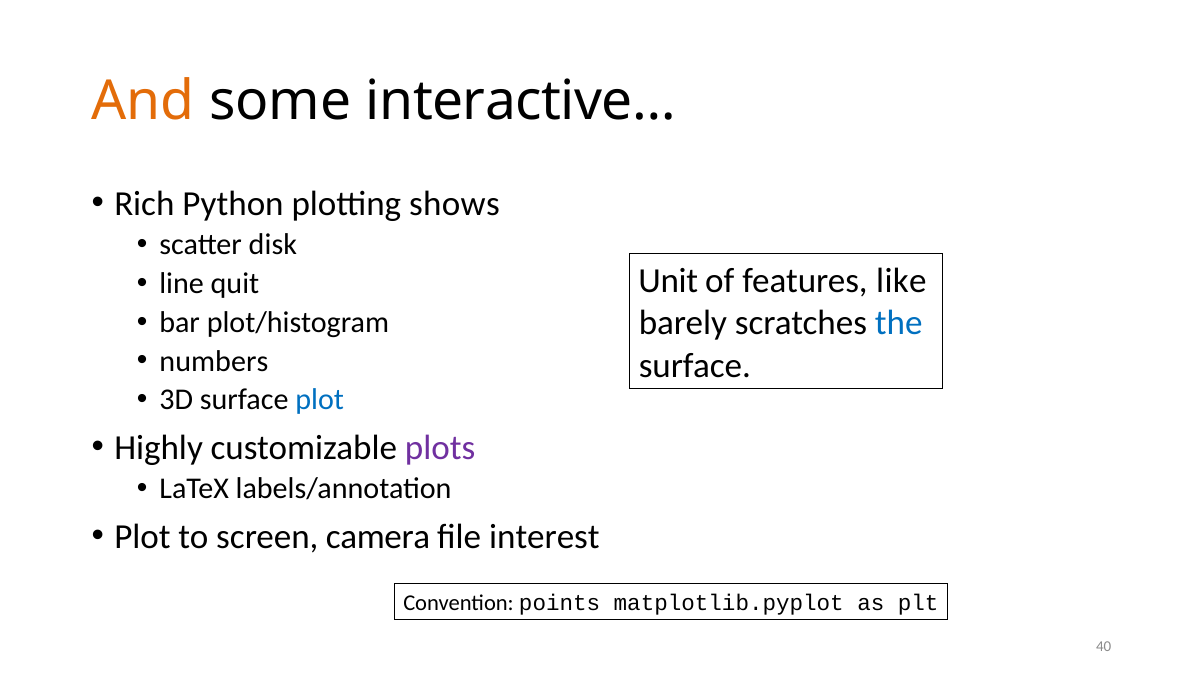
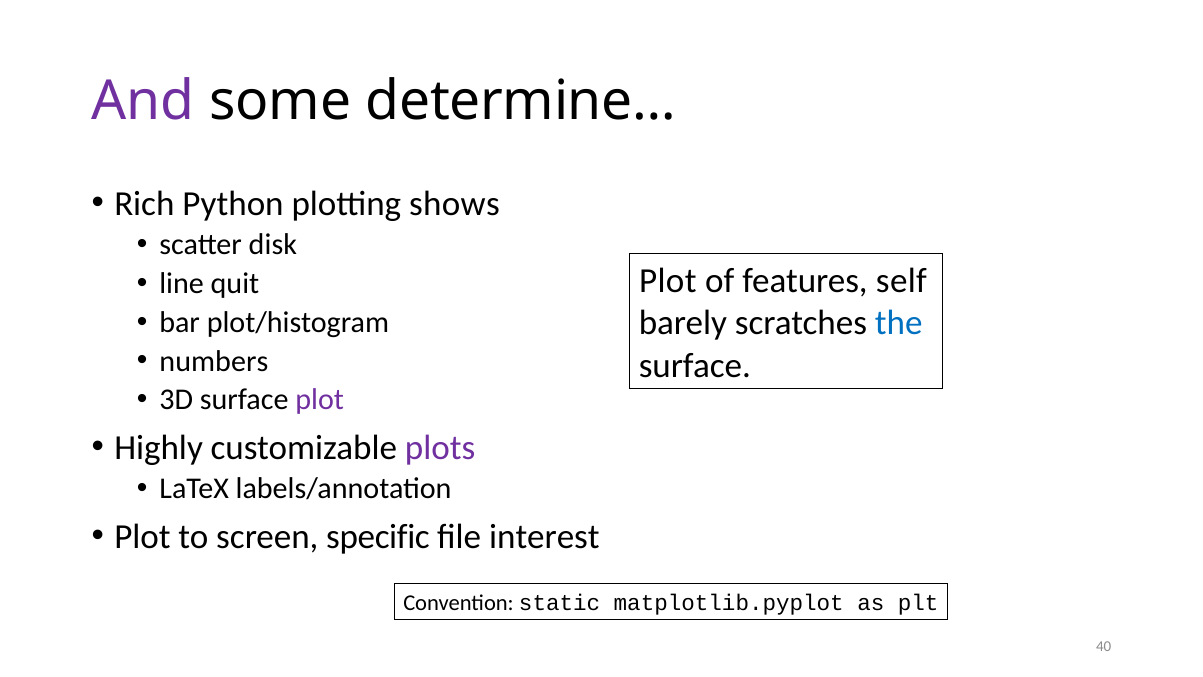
And colour: orange -> purple (143, 101)
interactive…: interactive… -> determine… (521, 101)
Unit: Unit -> Plot (668, 281)
like: like -> self (901, 281)
plot colour: blue -> purple (320, 400)
camera: camera -> specific (378, 536)
points: points -> static (560, 603)
